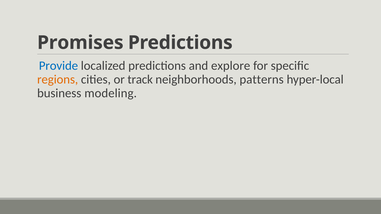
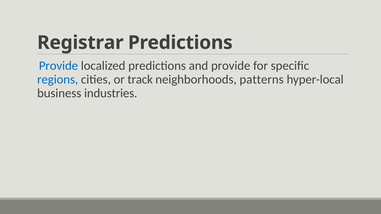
Promises: Promises -> Registrar (80, 43)
and explore: explore -> provide (231, 66)
regions colour: orange -> blue (58, 80)
modeling: modeling -> industries (111, 93)
